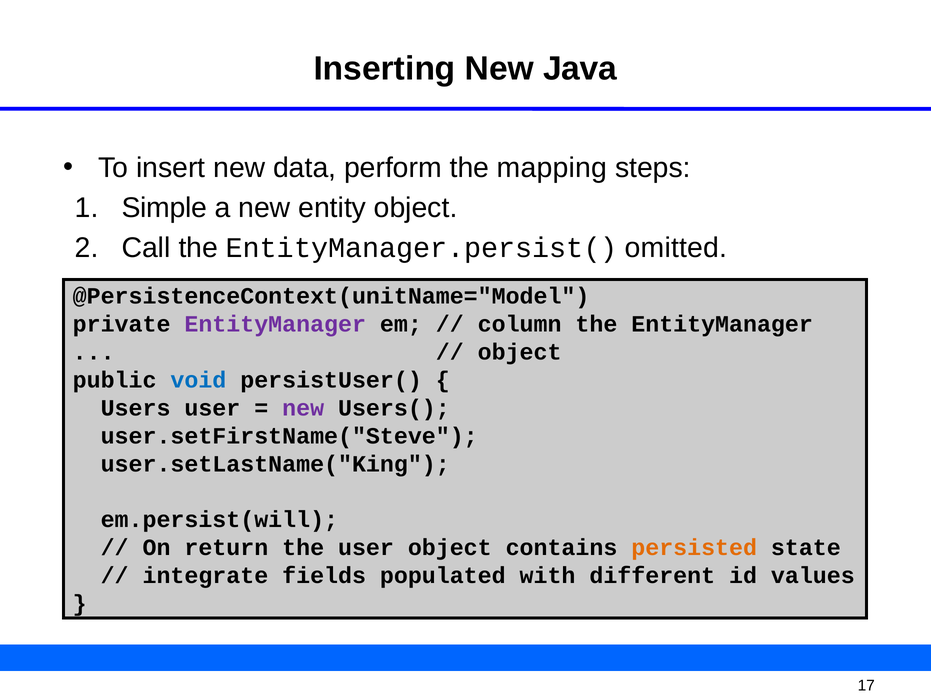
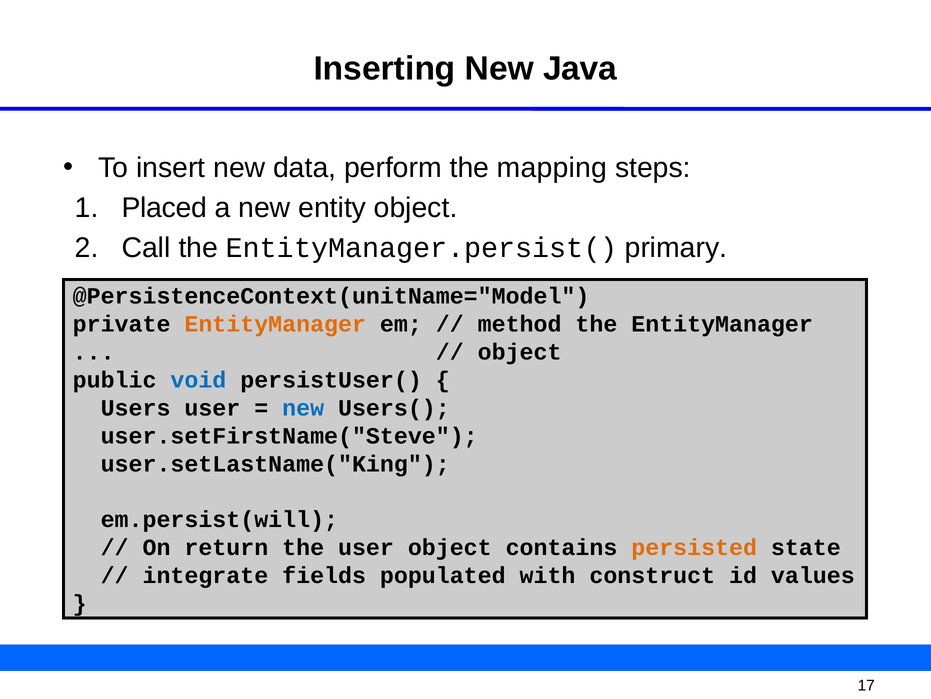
Simple: Simple -> Placed (165, 208)
omitted: omitted -> primary (676, 247)
EntityManager colour: purple -> orange (275, 324)
column: column -> method (520, 324)
new colour: purple -> blue (303, 408)
different: different -> construct (652, 575)
